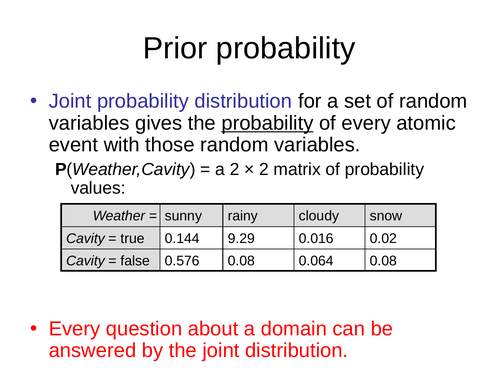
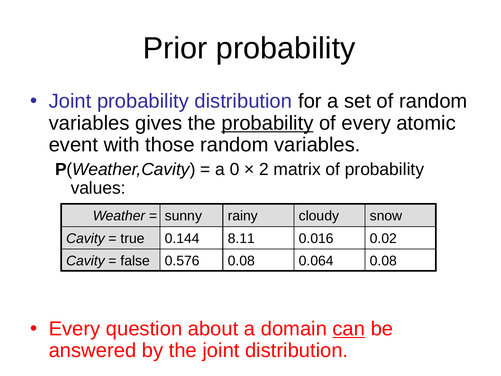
a 2: 2 -> 0 (235, 169)
9.29: 9.29 -> 8.11 (241, 239)
can underline: none -> present (349, 329)
